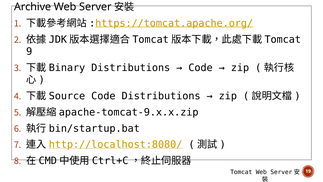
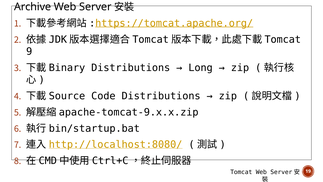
Code: Code -> Long (201, 68)
